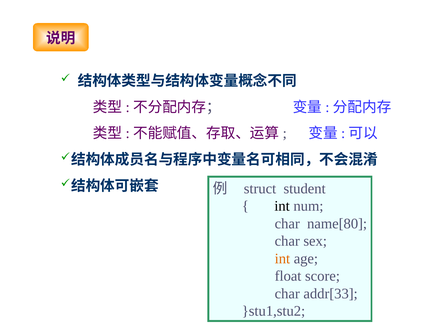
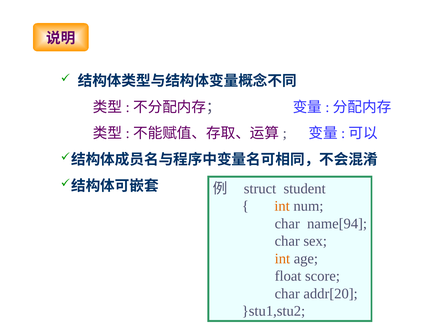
int colour: black -> orange (282, 206)
name[80: name[80 -> name[94 (337, 224)
addr[33: addr[33 -> addr[20 (331, 294)
